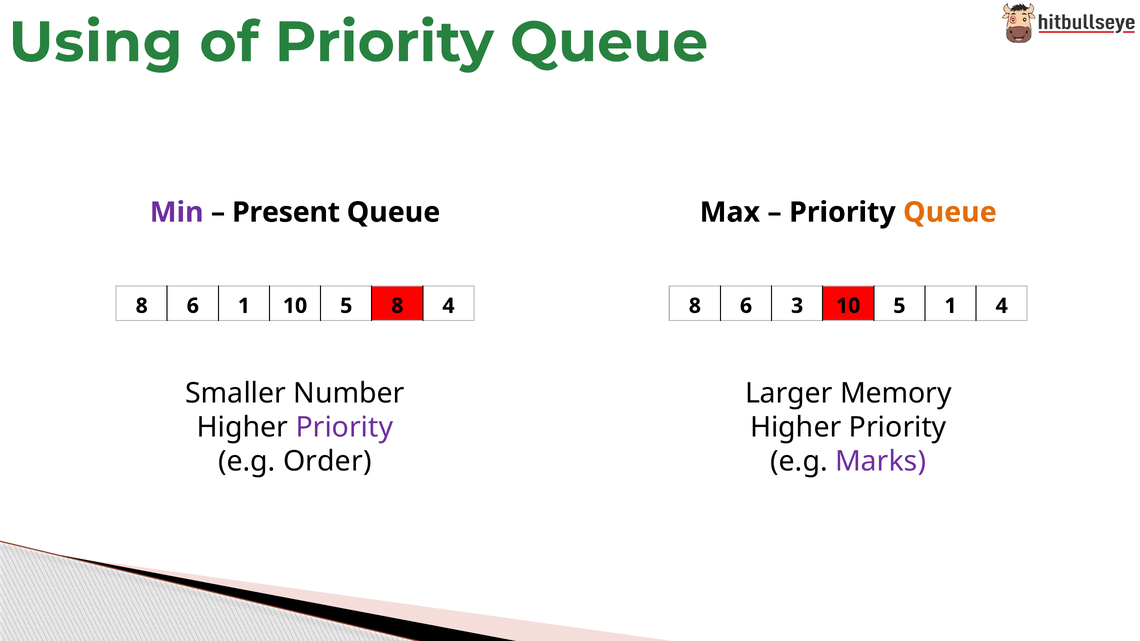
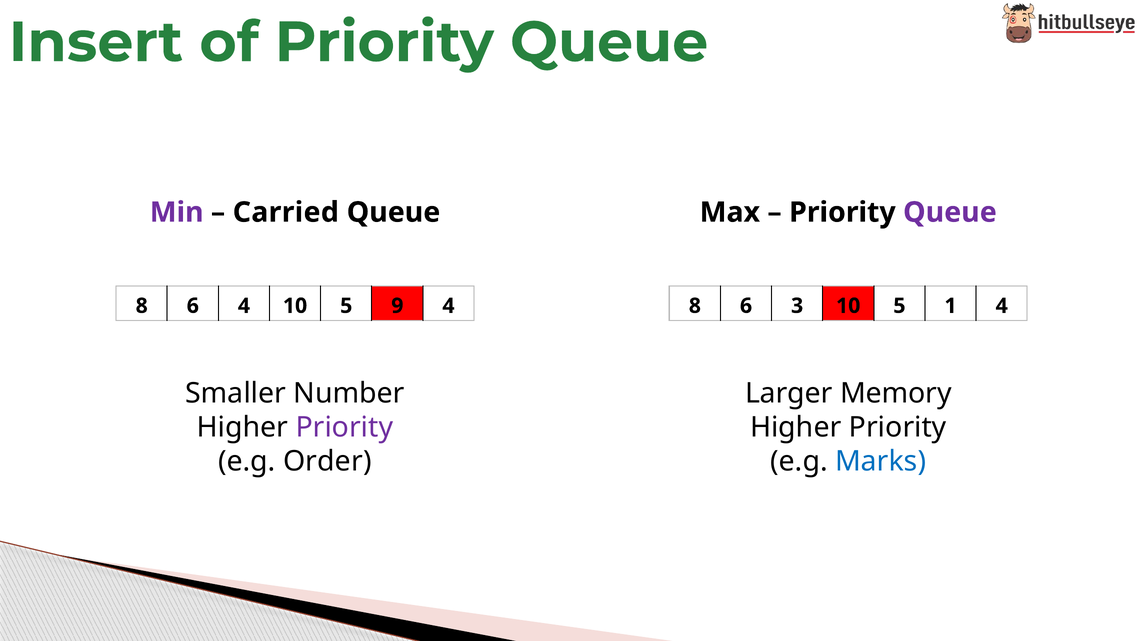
Using: Using -> Insert (96, 42)
Present: Present -> Carried (286, 212)
Queue colour: orange -> purple (950, 212)
6 1: 1 -> 4 (244, 306)
5 8: 8 -> 9 (397, 306)
Marks colour: purple -> blue (881, 462)
